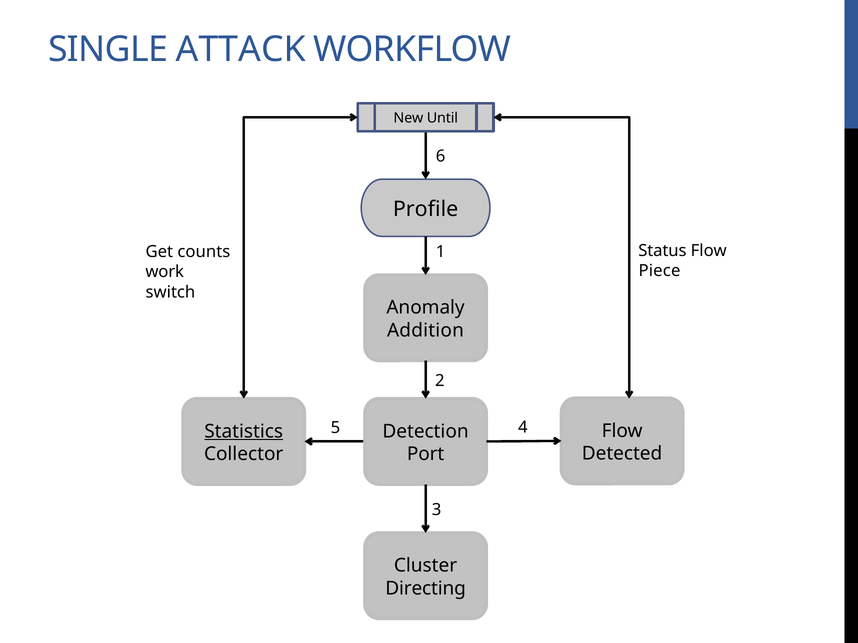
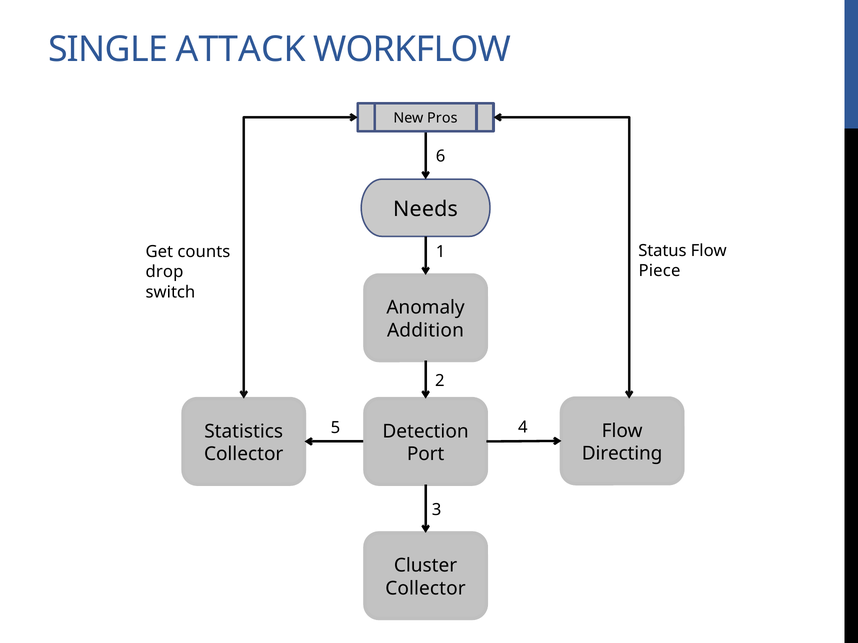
Until: Until -> Pros (442, 118)
Profile: Profile -> Needs (425, 209)
work: work -> drop (165, 272)
Statistics underline: present -> none (244, 432)
Detected: Detected -> Directing (622, 454)
Directing: Directing -> Collector (425, 589)
